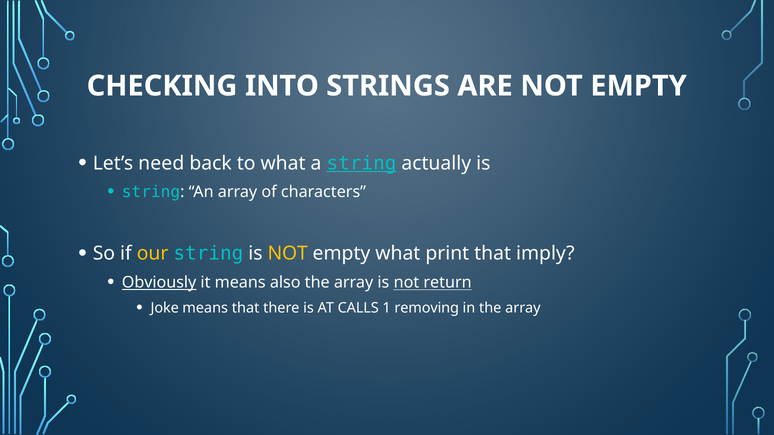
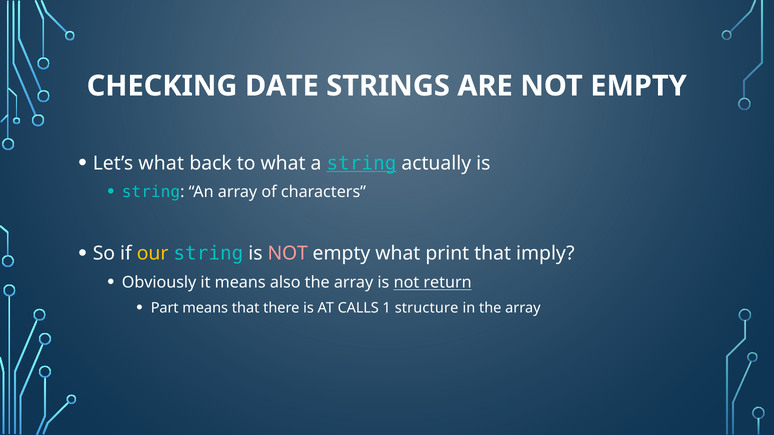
INTO: INTO -> DATE (282, 86)
Let’s need: need -> what (161, 163)
NOT colour: yellow -> pink (288, 254)
Obviously underline: present -> none (159, 283)
Joke: Joke -> Part (165, 308)
removing: removing -> structure (427, 308)
